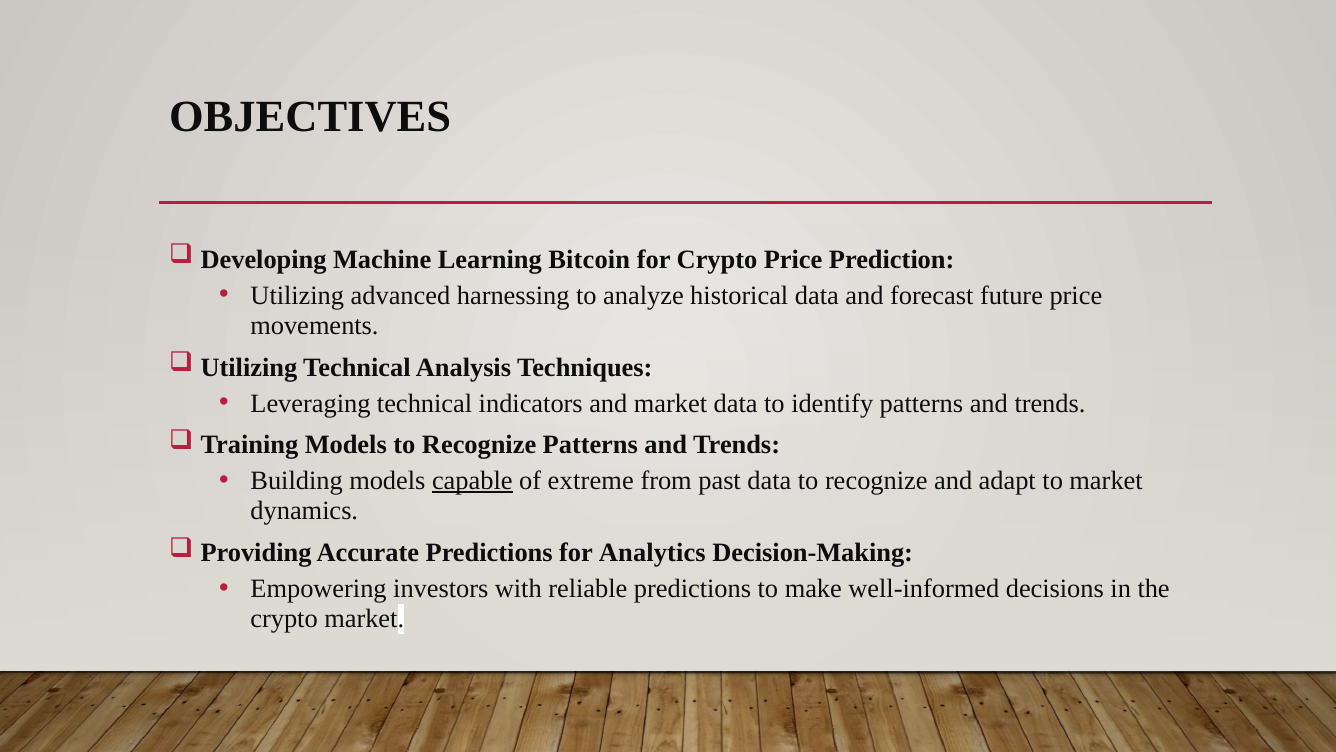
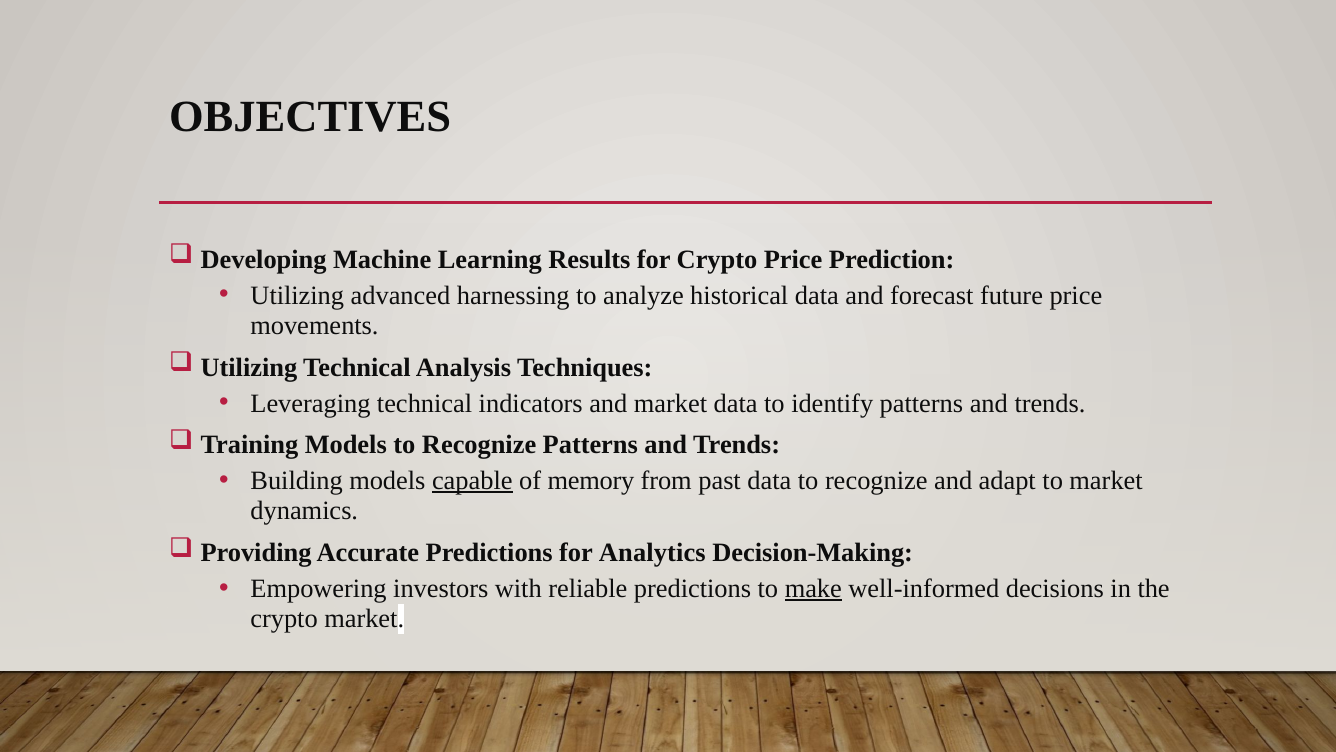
Bitcoin: Bitcoin -> Results (589, 259)
extreme: extreme -> memory (591, 480)
make underline: none -> present (813, 588)
